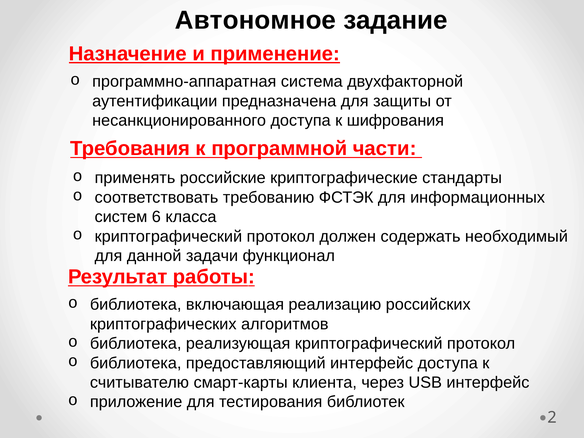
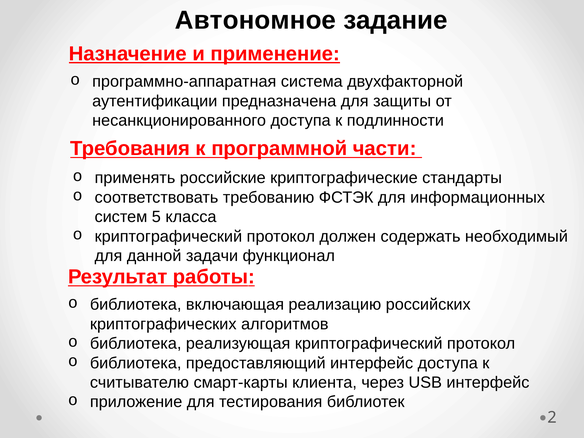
шифрования: шифрования -> подлинности (395, 121)
6: 6 -> 5 (156, 217)
